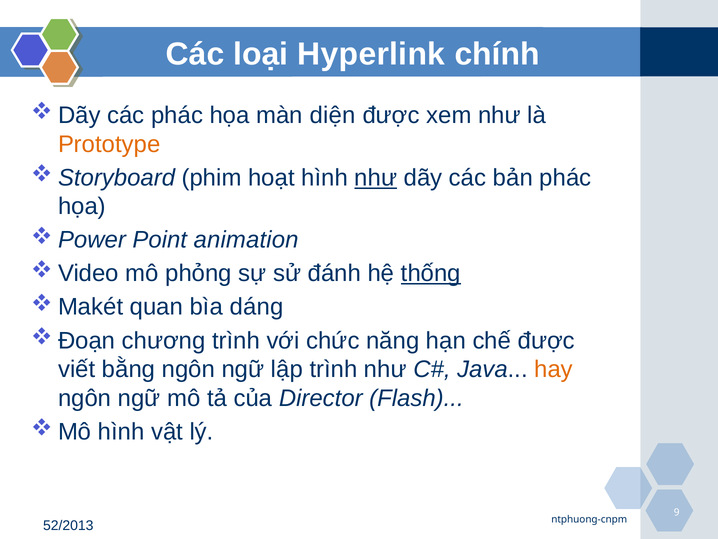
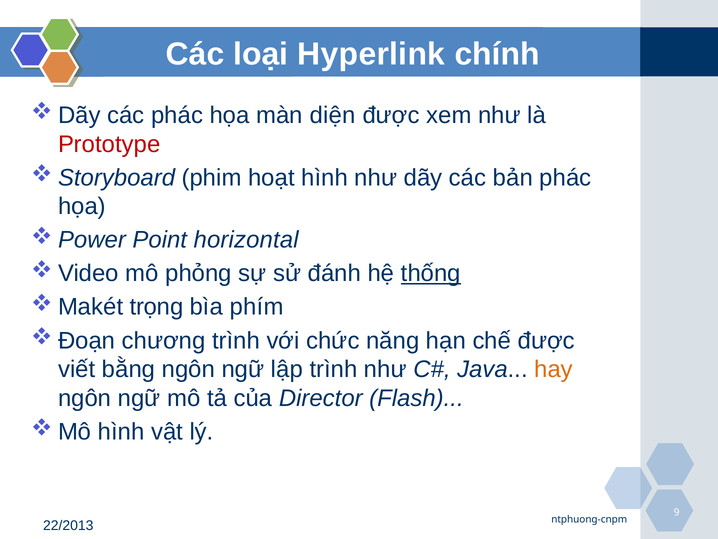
Prototype colour: orange -> red (109, 144)
như underline: present -> none (376, 178)
animation: animation -> horizontal (246, 240)
quan: quan -> trọng (157, 307)
dáng: dáng -> phím (257, 307)
52/2013: 52/2013 -> 22/2013 (68, 525)
